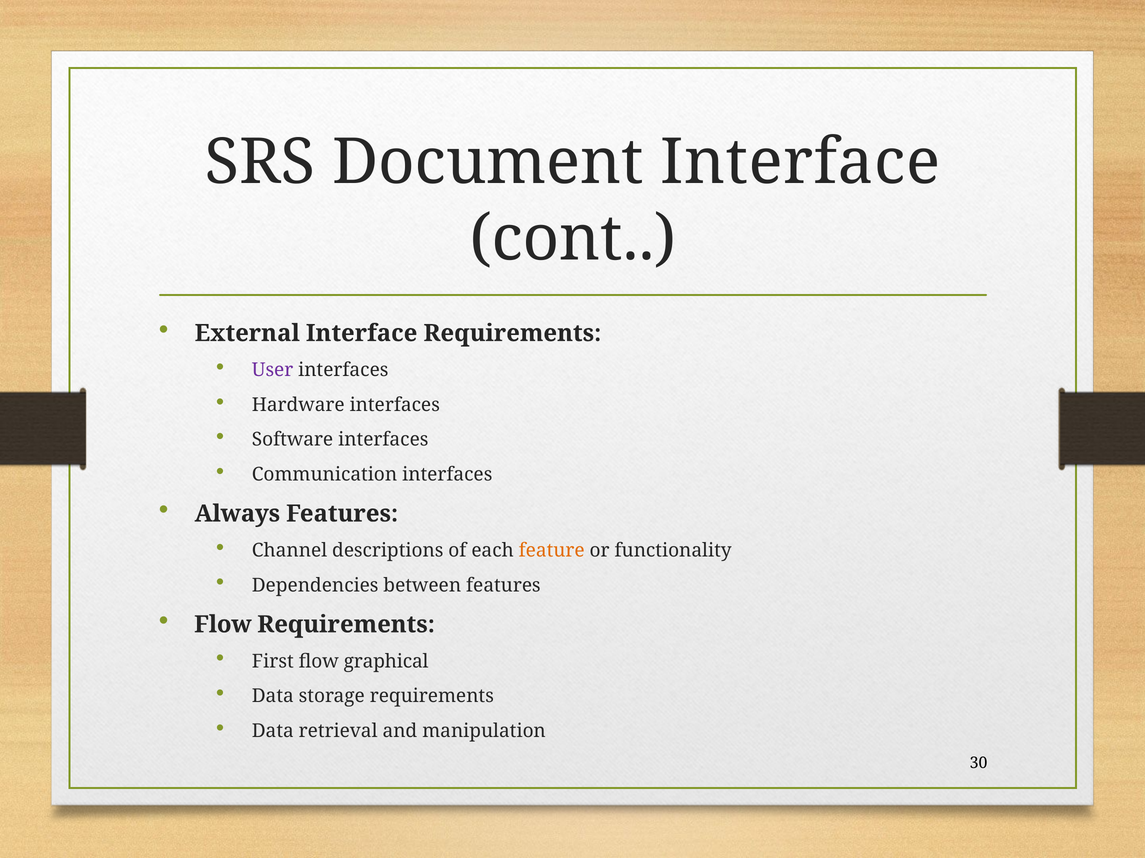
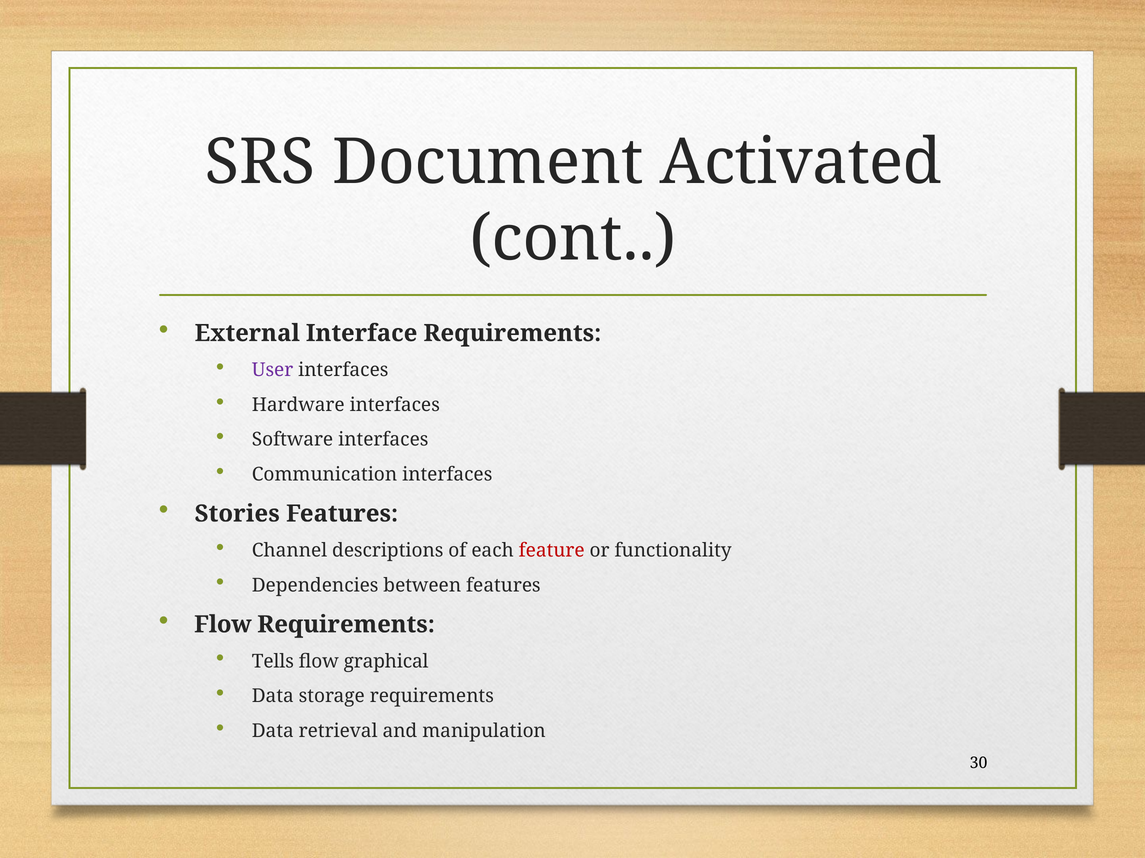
Document Interface: Interface -> Activated (801, 163)
Always: Always -> Stories (237, 514)
feature colour: orange -> red (552, 551)
First: First -> Tells (273, 662)
